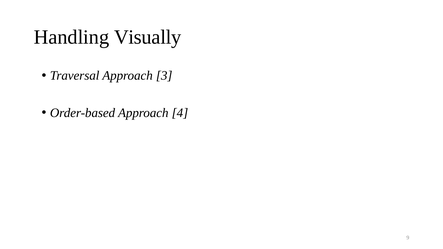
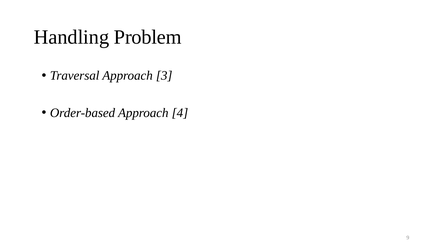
Visually: Visually -> Problem (148, 37)
